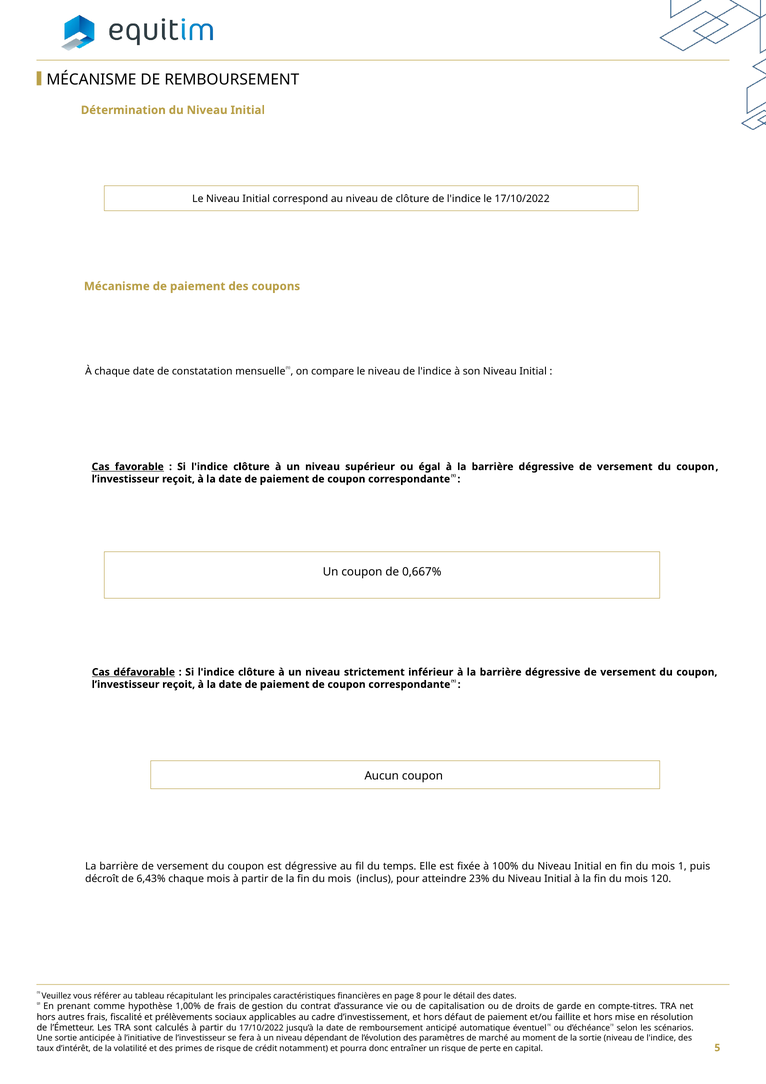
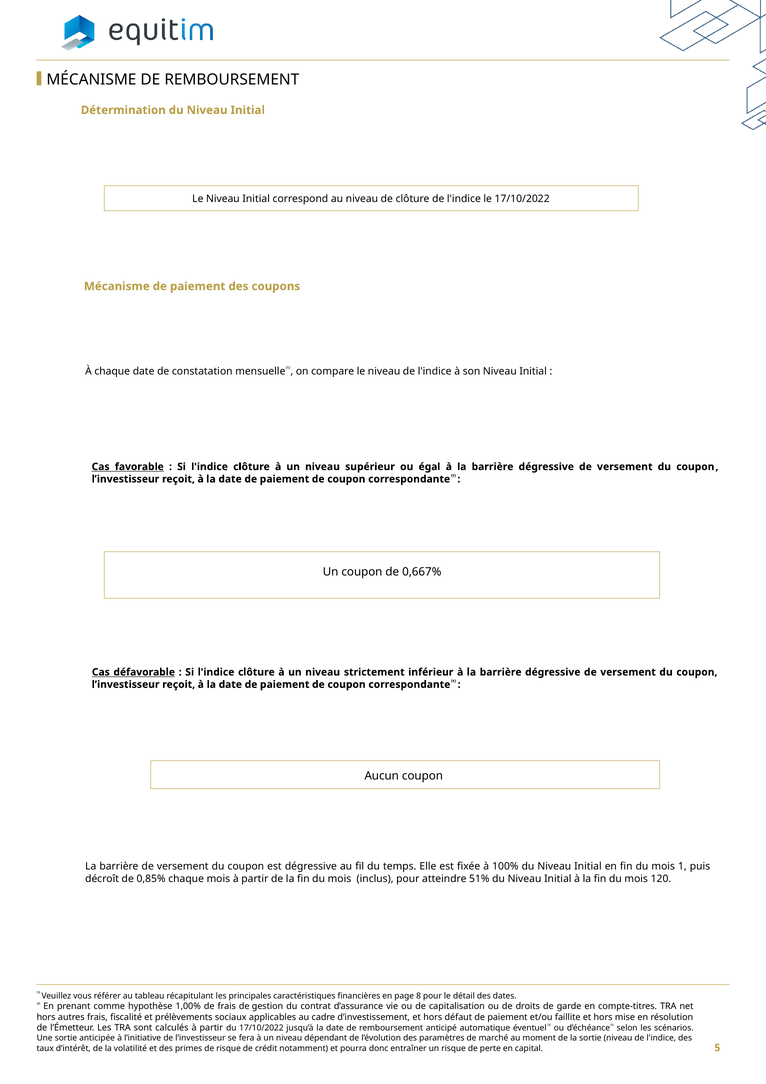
6,43%: 6,43% -> 0,85% (151, 878)
23%: 23% -> 51% (479, 878)
